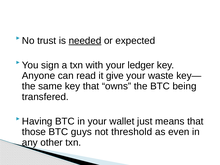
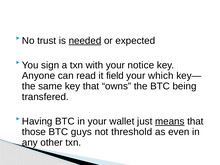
ledger: ledger -> notice (141, 65)
give: give -> field (115, 76)
waste: waste -> which (161, 76)
means underline: none -> present (170, 121)
